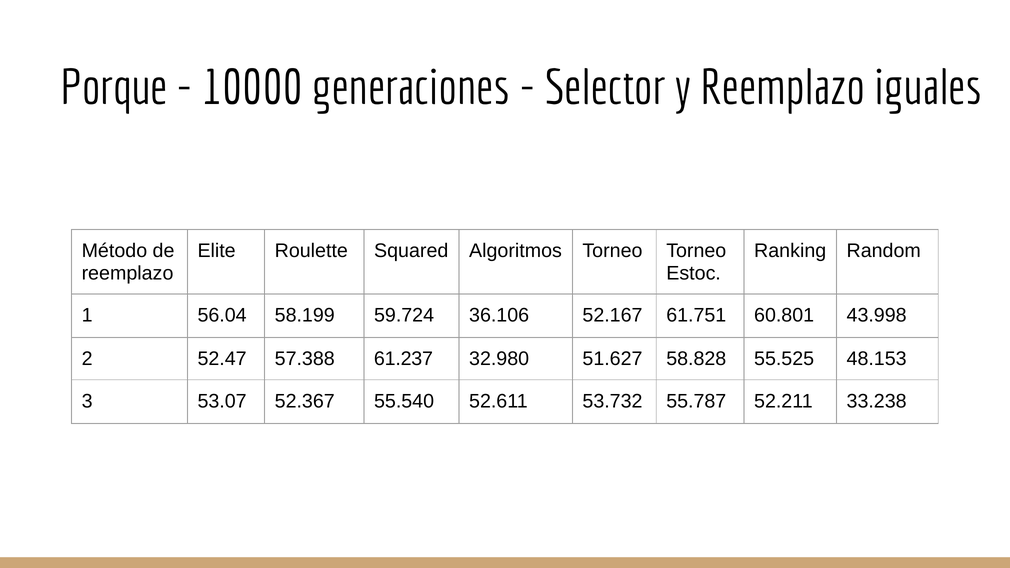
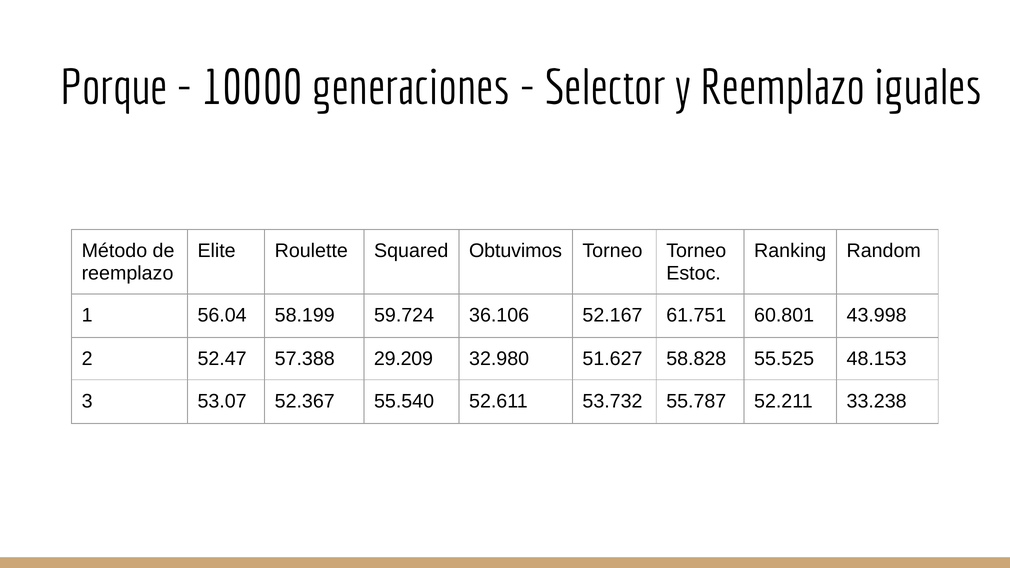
Algoritmos: Algoritmos -> Obtuvimos (516, 251)
61.237: 61.237 -> 29.209 (403, 359)
